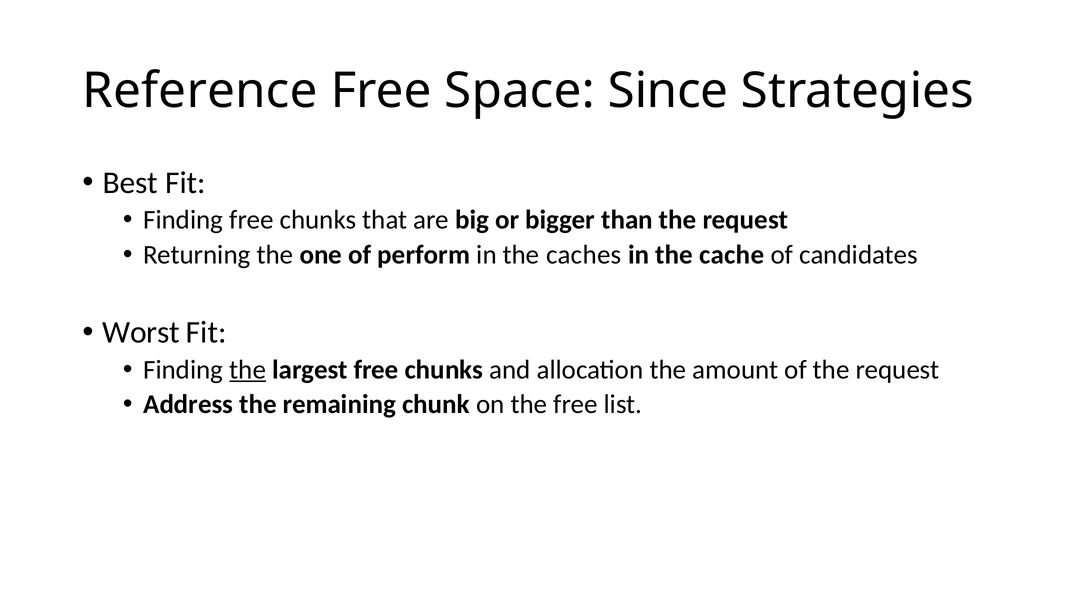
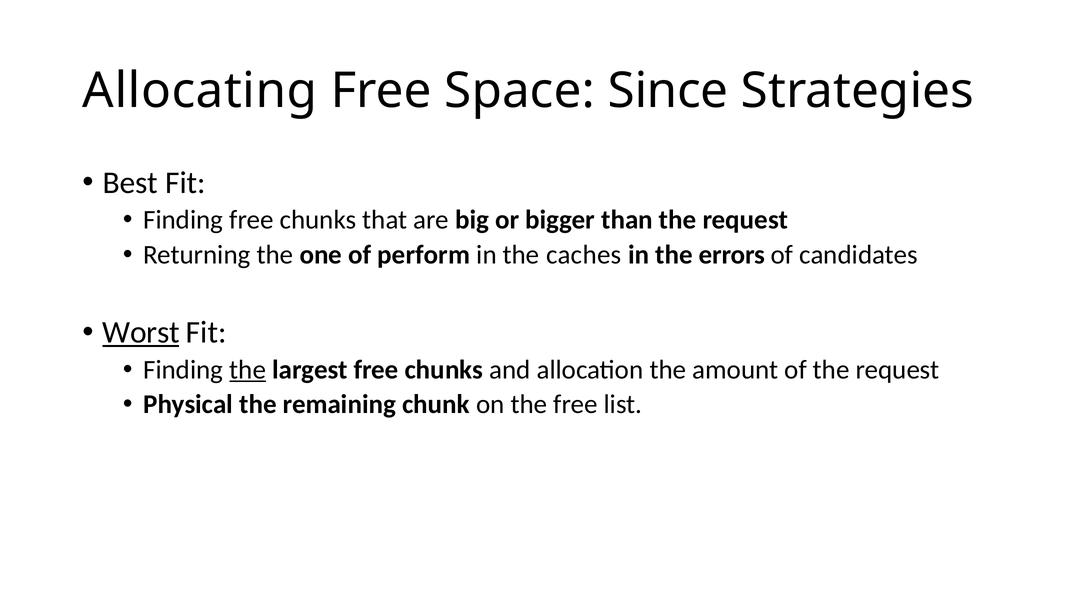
Reference: Reference -> Allocating (200, 91)
cache: cache -> errors (732, 255)
Worst underline: none -> present (141, 332)
Address: Address -> Physical (188, 405)
